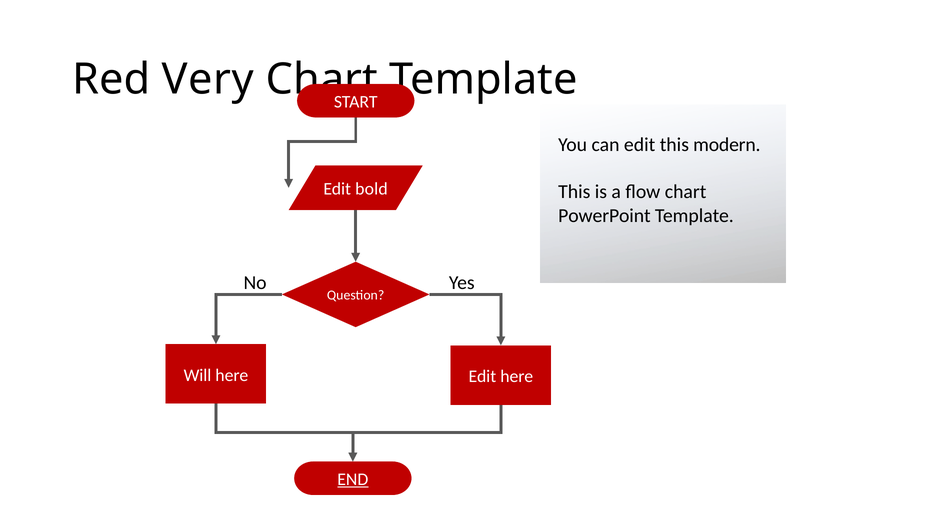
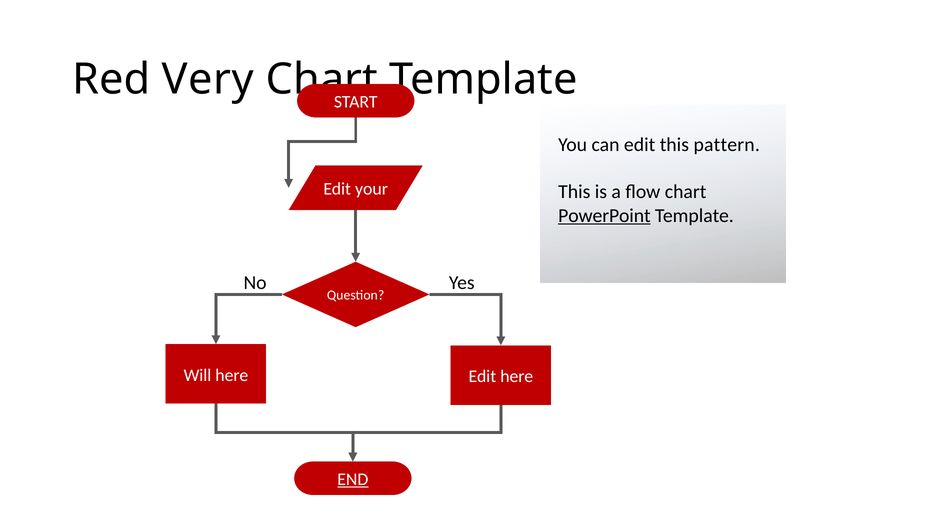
modern: modern -> pattern (727, 145)
bold: bold -> your (372, 189)
PowerPoint underline: none -> present (604, 216)
